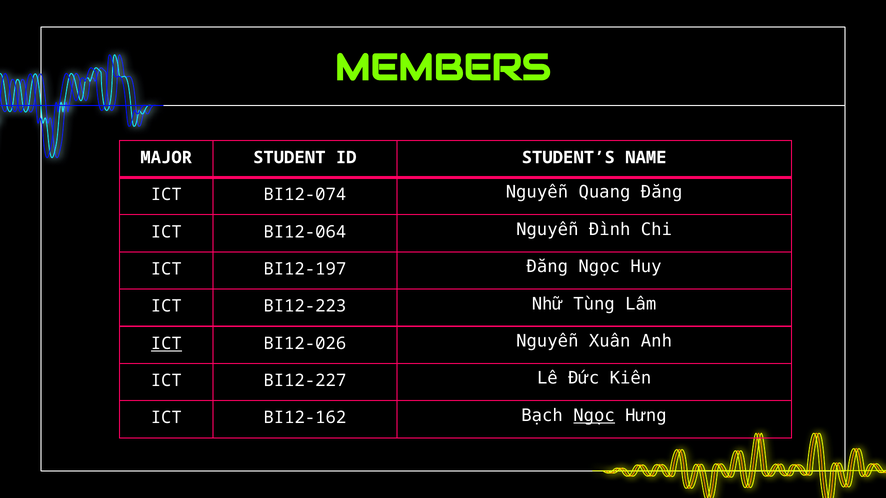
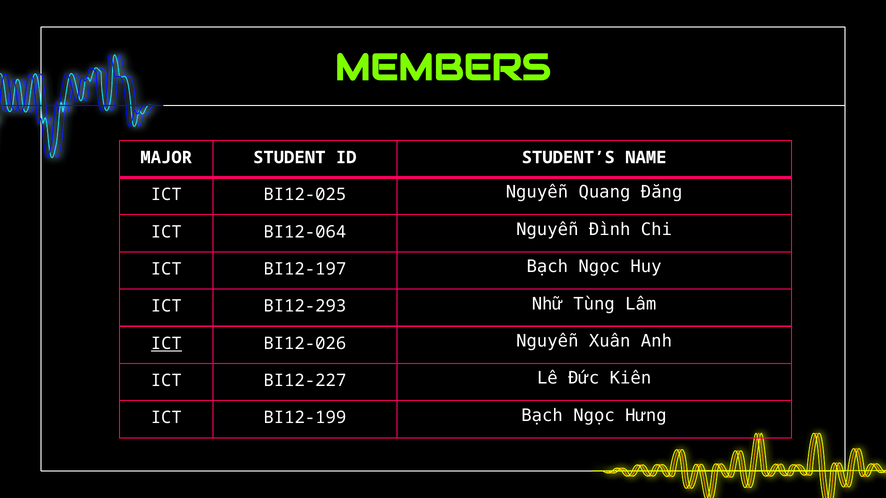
BI12-074: BI12-074 -> BI12-025 (305, 195)
BI12-197 Đăng: Đăng -> Bạch (547, 267)
BI12-223: BI12-223 -> BI12-293 (305, 306)
BI12-162: BI12-162 -> BI12-199 (305, 418)
Ngọc underline: present -> none (594, 416)
